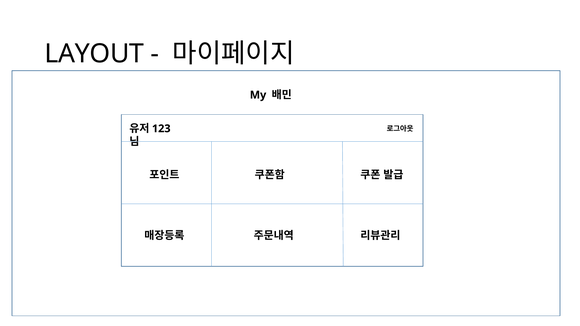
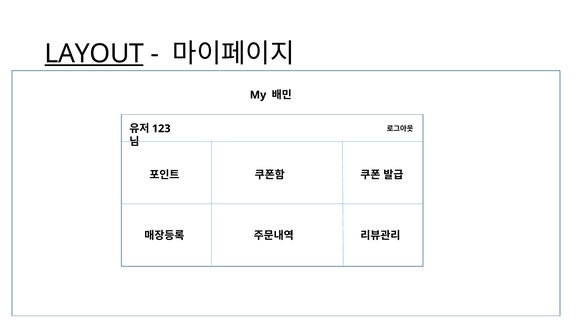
LAYOUT underline: none -> present (94, 54)
